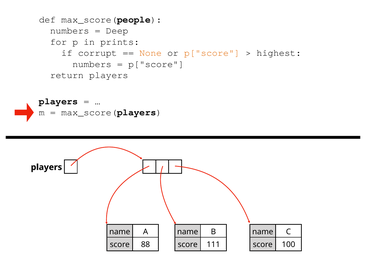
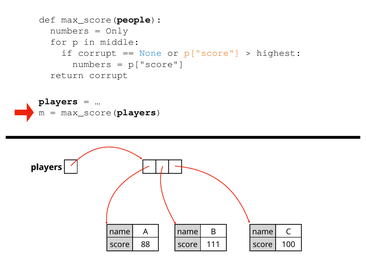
Deep: Deep -> Only (117, 31)
prints: prints -> middle (120, 42)
None colour: orange -> blue (151, 53)
return players: players -> corrupt (109, 75)
